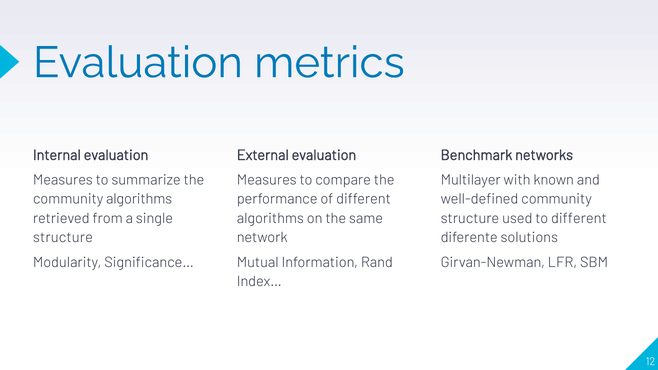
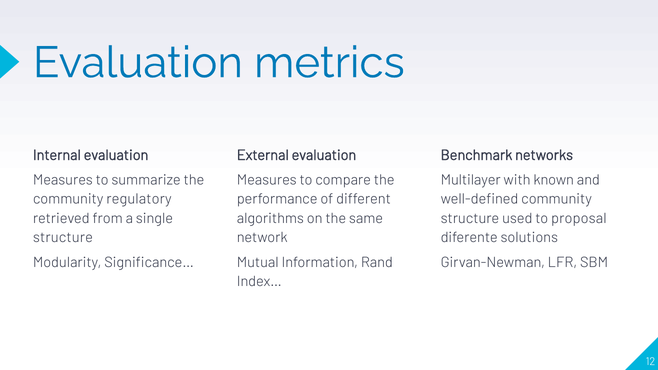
community algorithms: algorithms -> regulatory (139, 199)
to different: different -> proposal (579, 218)
